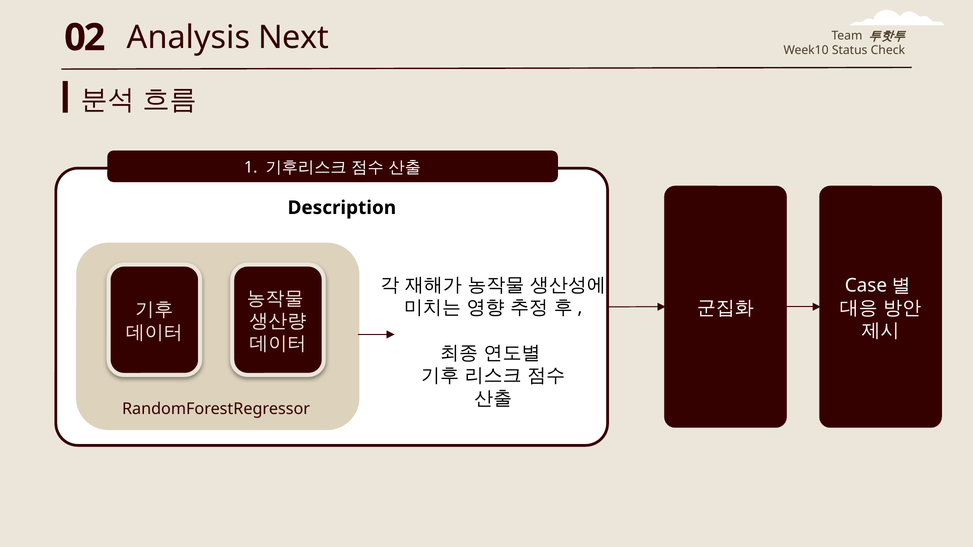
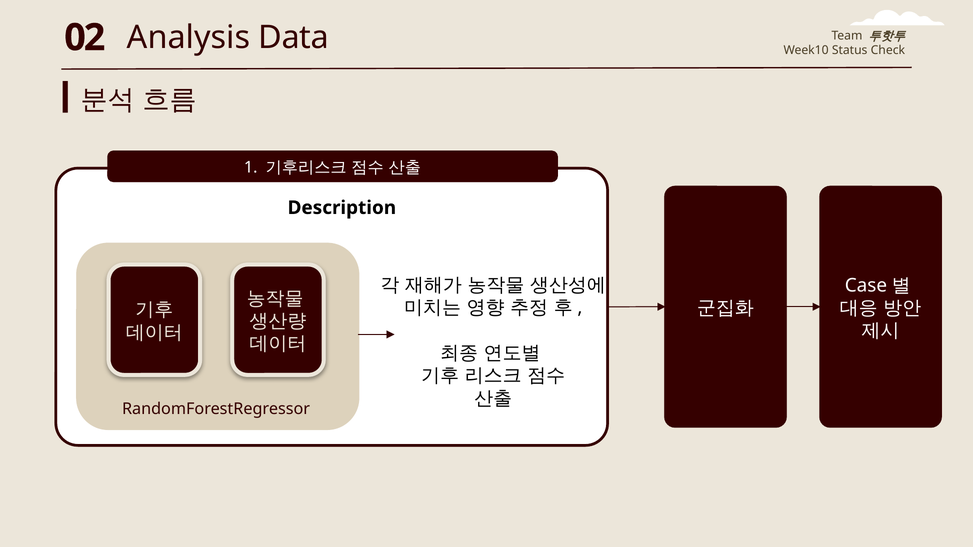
Next: Next -> Data (294, 37)
